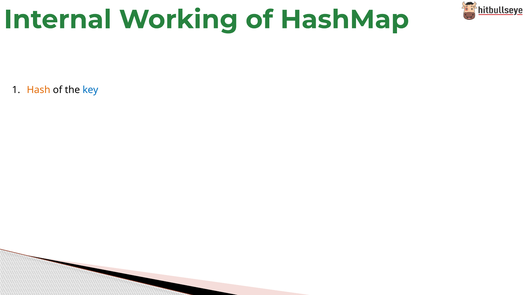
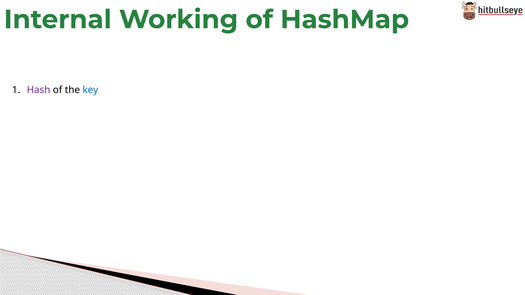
Hash colour: orange -> purple (39, 90)
